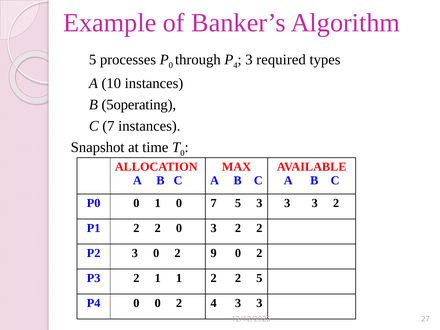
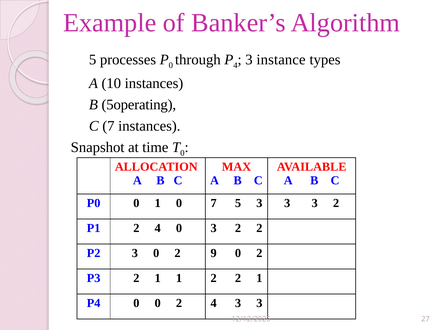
required: required -> instance (281, 60)
P1 2 2: 2 -> 4 (158, 228)
2 2 5: 5 -> 1 (259, 278)
